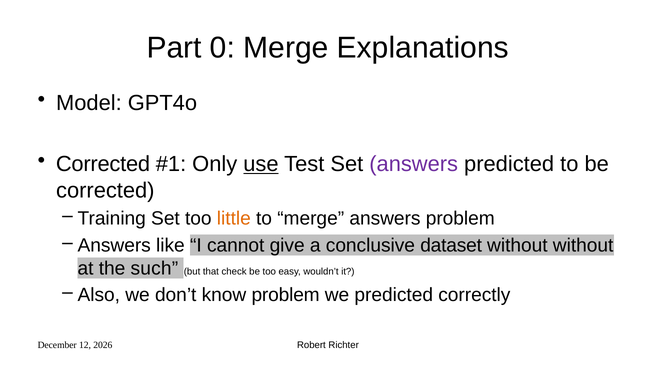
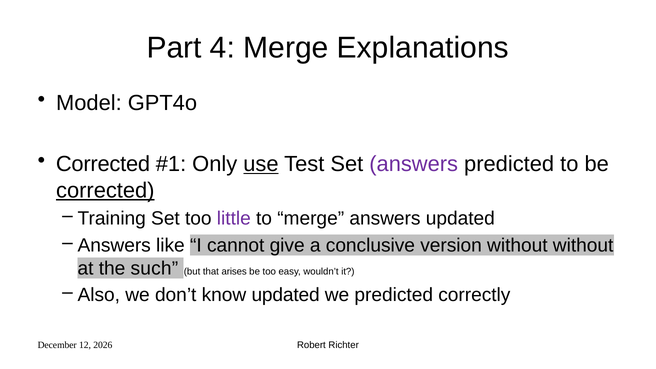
0: 0 -> 4 (222, 48)
corrected underline: none -> present (105, 190)
little colour: orange -> purple (234, 219)
answers problem: problem -> updated (460, 219)
dataset: dataset -> version (451, 245)
check: check -> arises (234, 272)
know problem: problem -> updated (286, 295)
